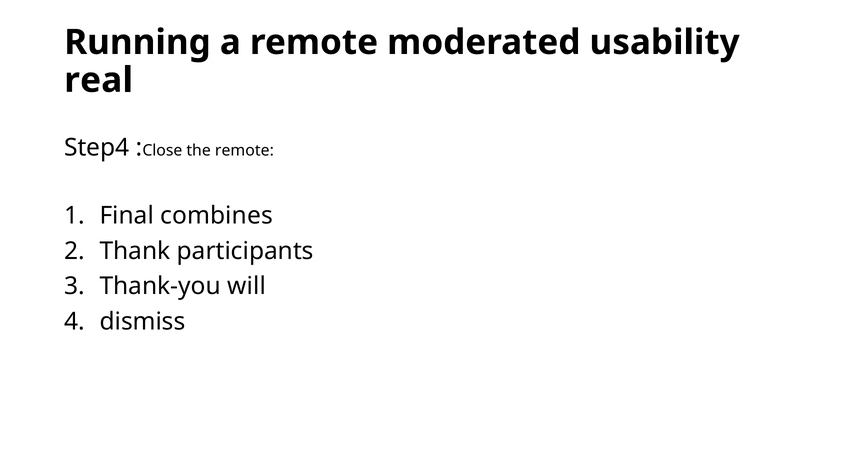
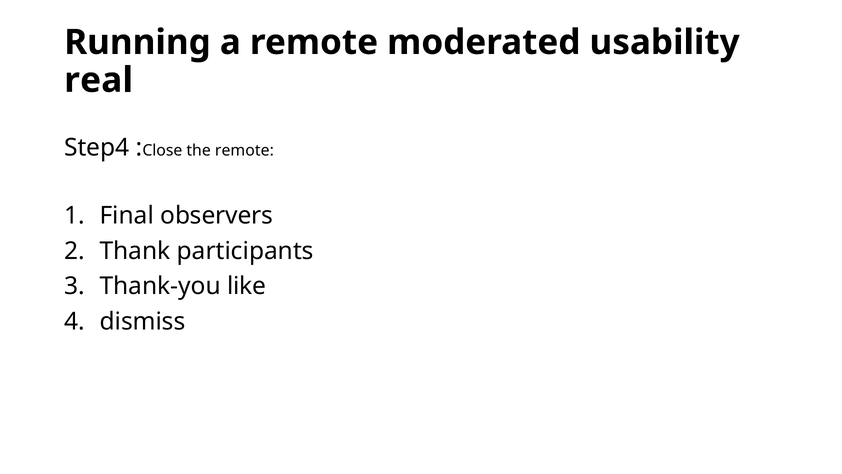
combines: combines -> observers (217, 216)
will: will -> like (247, 286)
